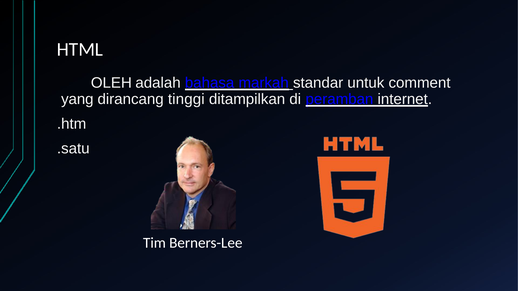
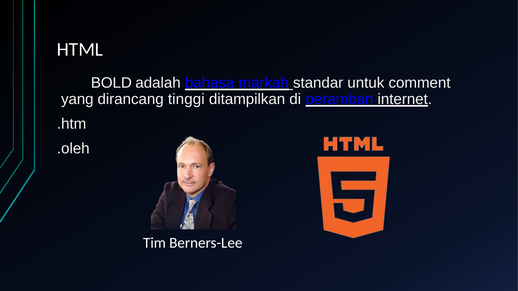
OLEH: OLEH -> BOLD (111, 83)
.satu: .satu -> .oleh (73, 149)
